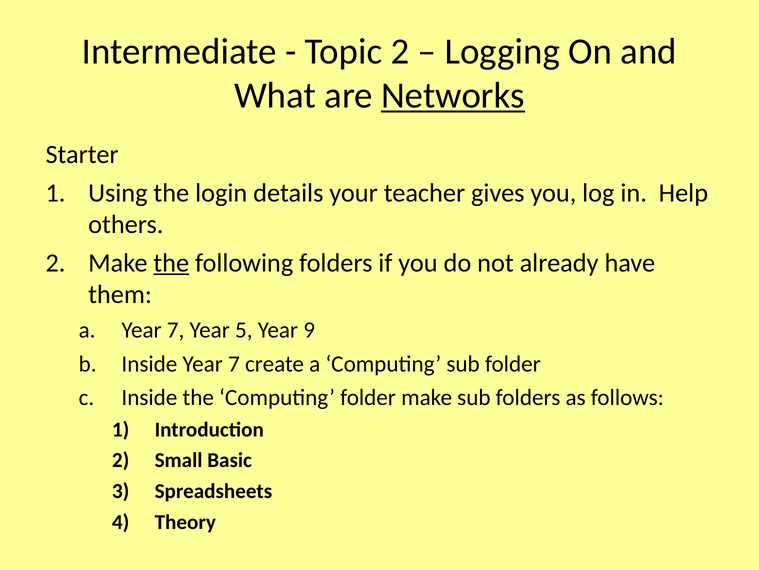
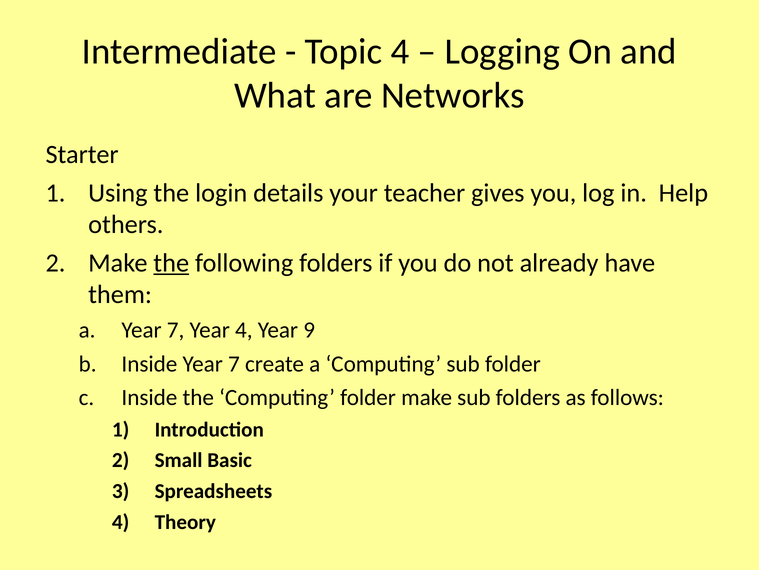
Topic 2: 2 -> 4 (400, 51)
Networks underline: present -> none (453, 96)
Year 5: 5 -> 4 (244, 330)
